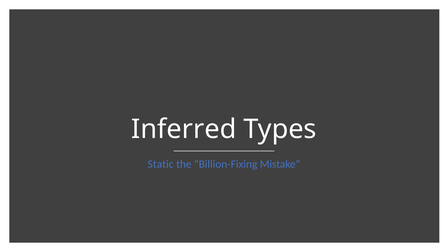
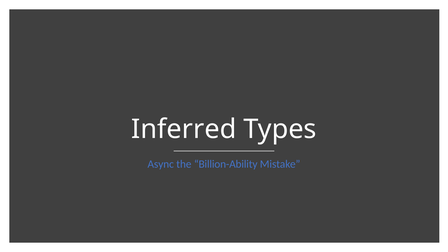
Static: Static -> Async (161, 164)
Billion-Fixing: Billion-Fixing -> Billion-Ability (226, 164)
